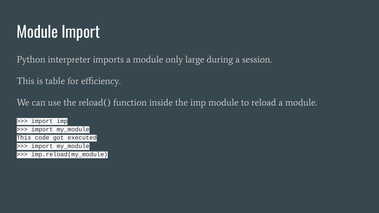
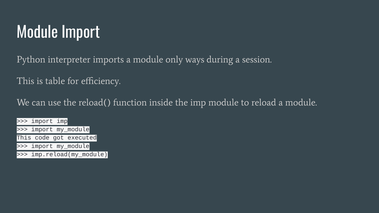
large: large -> ways (195, 60)
